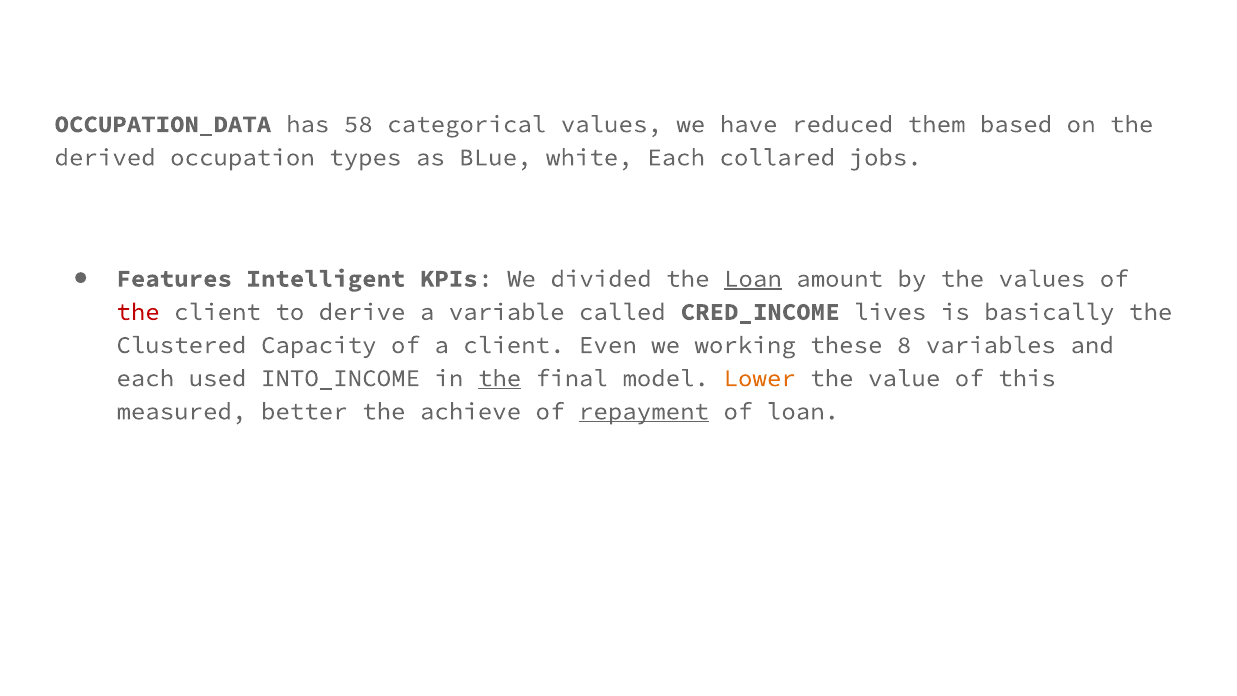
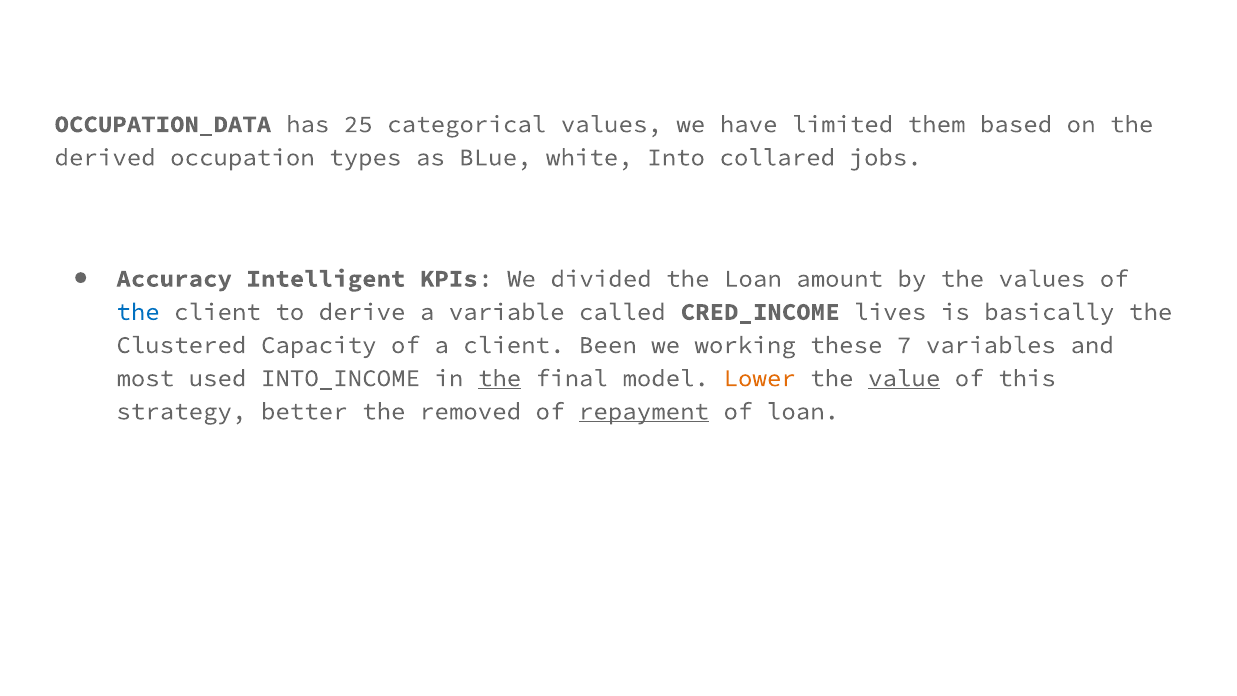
58: 58 -> 25 (358, 124)
reduced: reduced -> limited (843, 124)
white Each: Each -> Into (676, 157)
Features: Features -> Accuracy (174, 279)
Loan underline: present -> none (753, 279)
the colour: red -> blue (138, 312)
Even: Even -> Been (608, 345)
8: 8 -> 7 (904, 345)
each: each -> most (145, 378)
value underline: none -> present (904, 378)
measured: measured -> strategy (181, 411)
achieve: achieve -> removed (471, 411)
